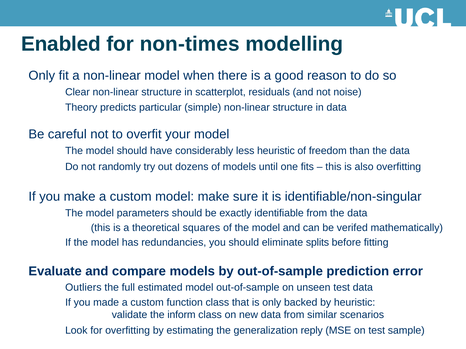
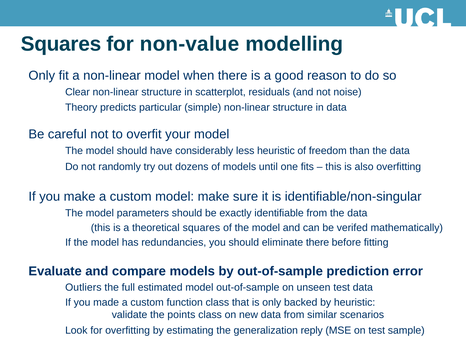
Enabled: Enabled -> Squares (61, 44)
non-times: non-times -> non-value (190, 44)
eliminate splits: splits -> there (318, 243)
inform: inform -> points (181, 315)
